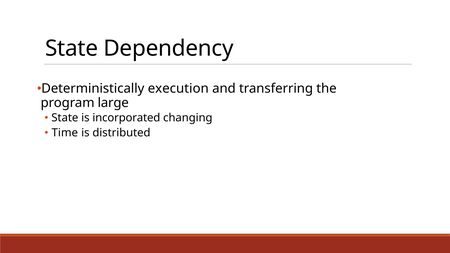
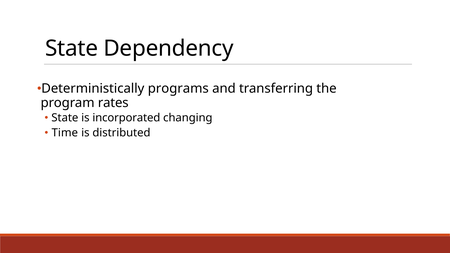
execution: execution -> programs (178, 89)
large: large -> rates (113, 103)
